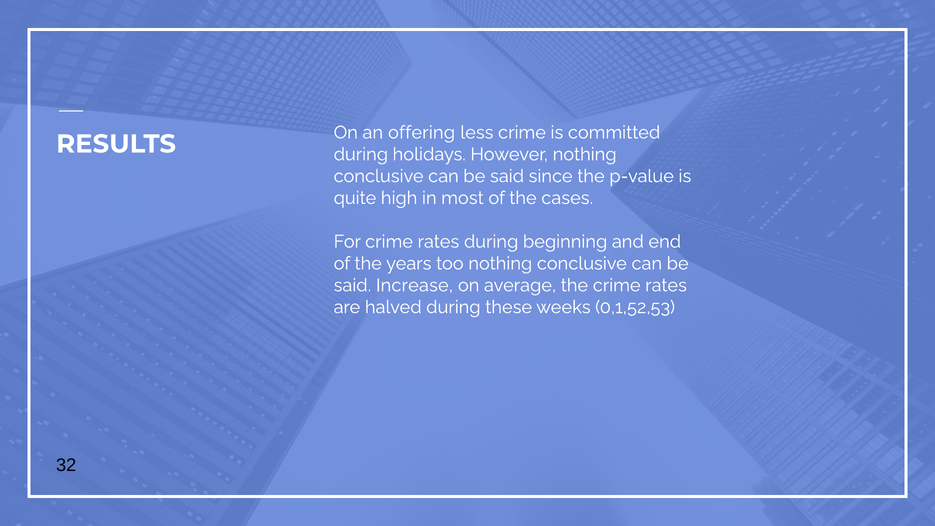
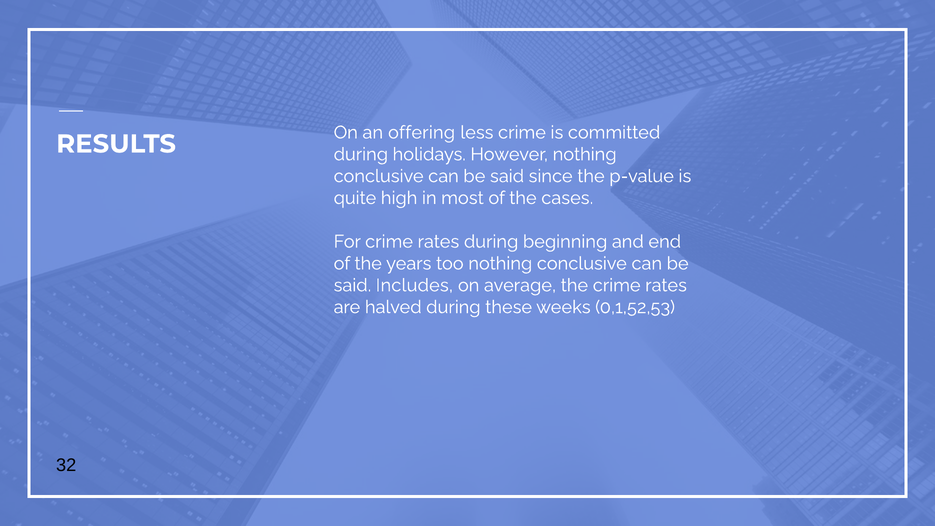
Increase: Increase -> Includes (414, 285)
